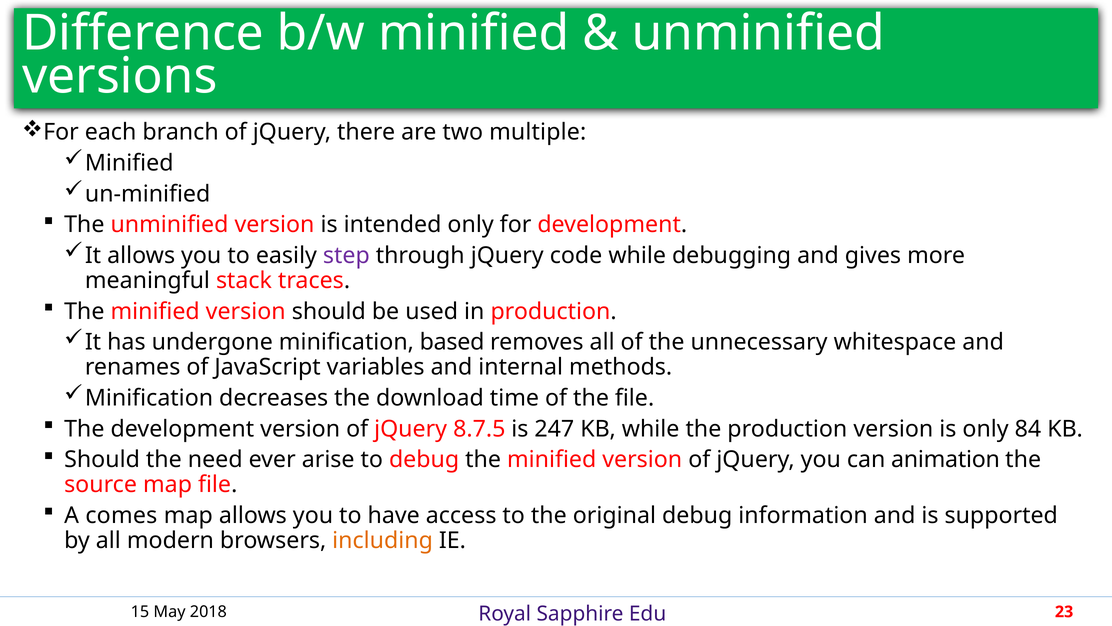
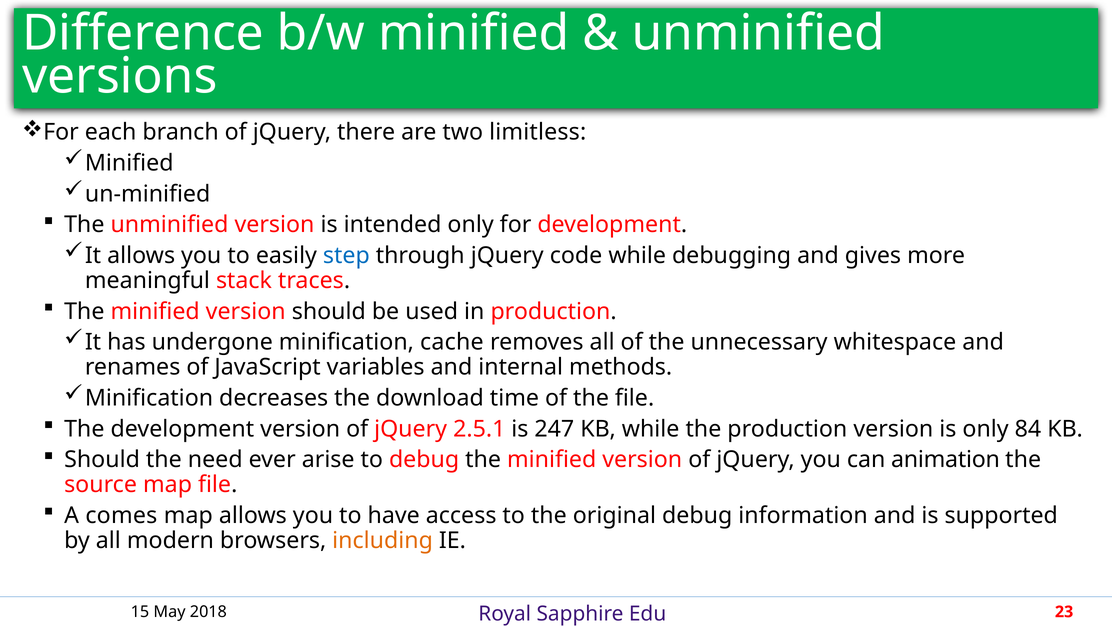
multiple: multiple -> limitless (538, 132)
step colour: purple -> blue (346, 255)
based: based -> cache (452, 342)
8.7.5: 8.7.5 -> 2.5.1 (479, 429)
